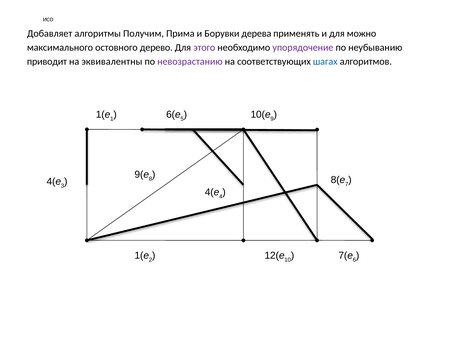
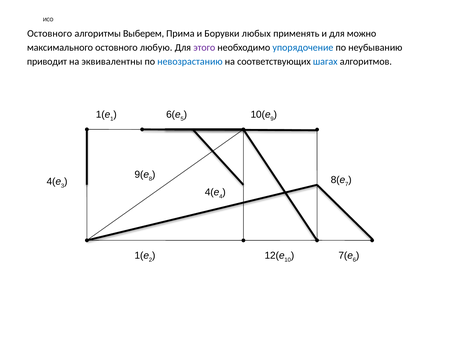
Добавляет: Добавляет -> Остовного (50, 34)
Получим: Получим -> Выберем (144, 34)
дерева: дерева -> любых (256, 34)
дерево: дерево -> любую (156, 48)
упорядочение colour: purple -> blue (303, 48)
невозрастанию colour: purple -> blue (190, 61)
